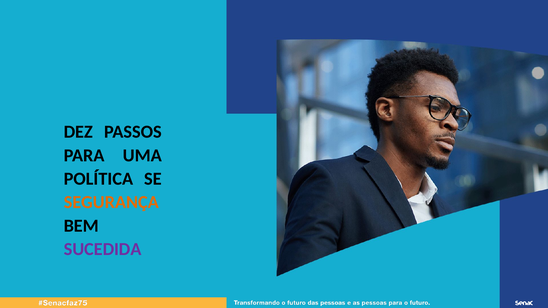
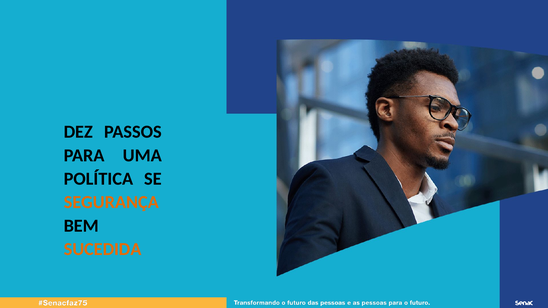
SUCEDIDA colour: purple -> orange (103, 249)
